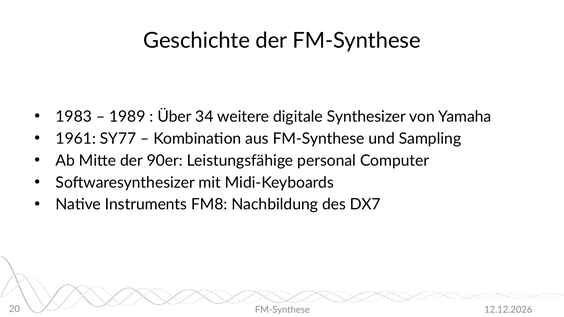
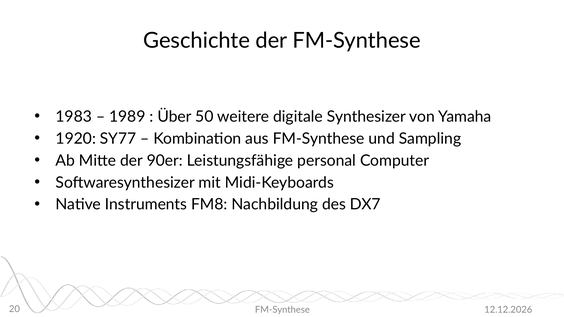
34: 34 -> 50 (204, 117)
1961: 1961 -> 1920 (76, 139)
